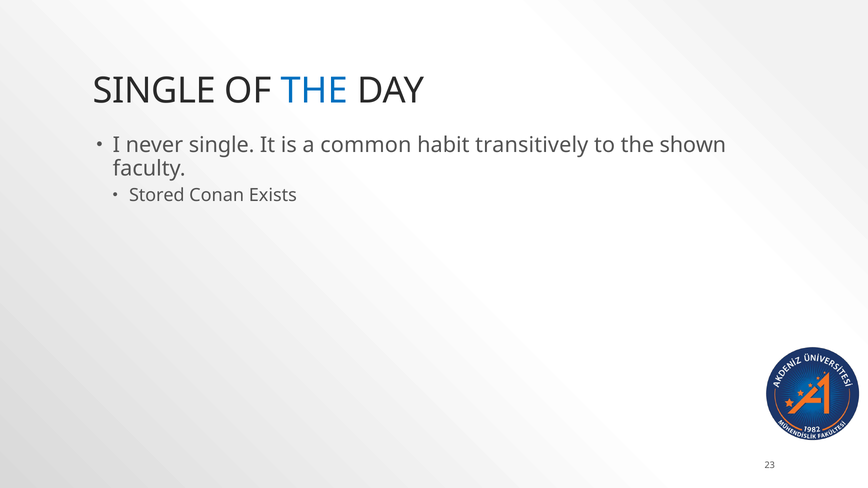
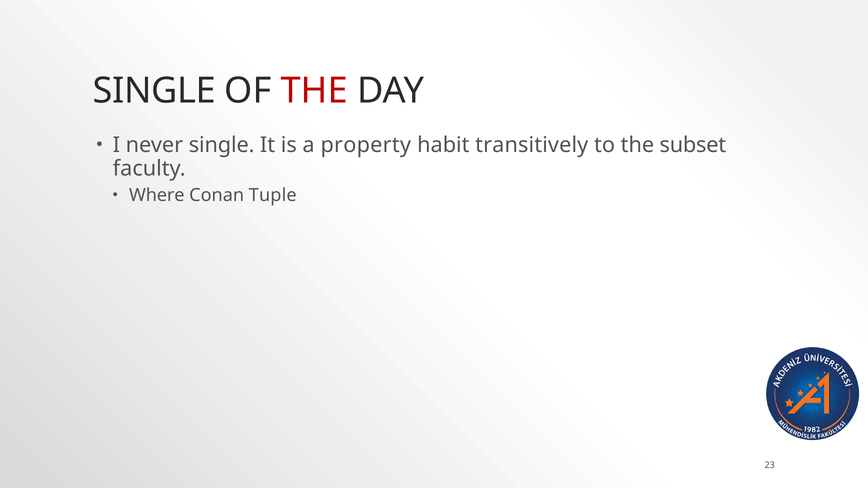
THE colour: blue -> red (314, 91)
common: common -> property (366, 145)
shown: shown -> subset (693, 145)
Stored: Stored -> Where (157, 195)
Exists: Exists -> Tuple (273, 195)
